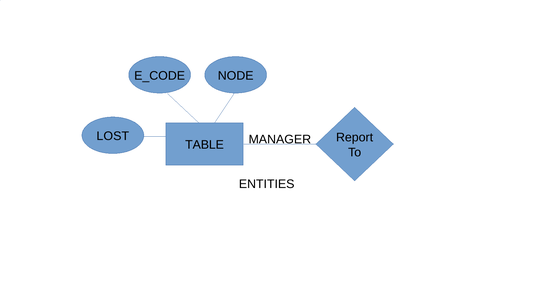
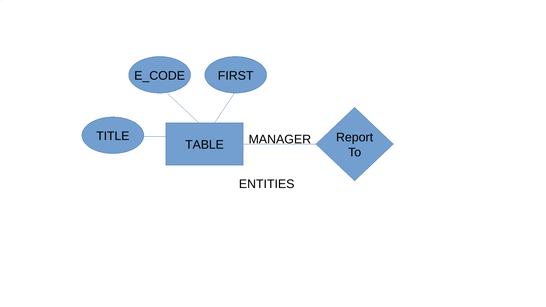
NODE: NODE -> FIRST (236, 76)
LOST: LOST -> TITLE (113, 136)
